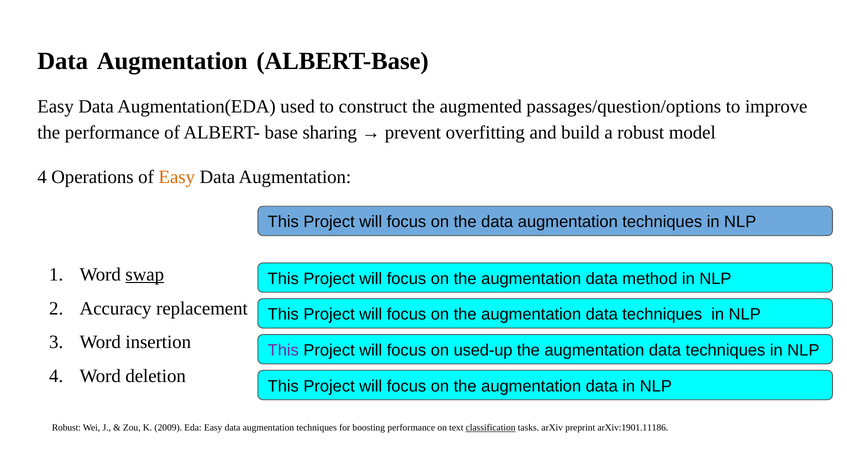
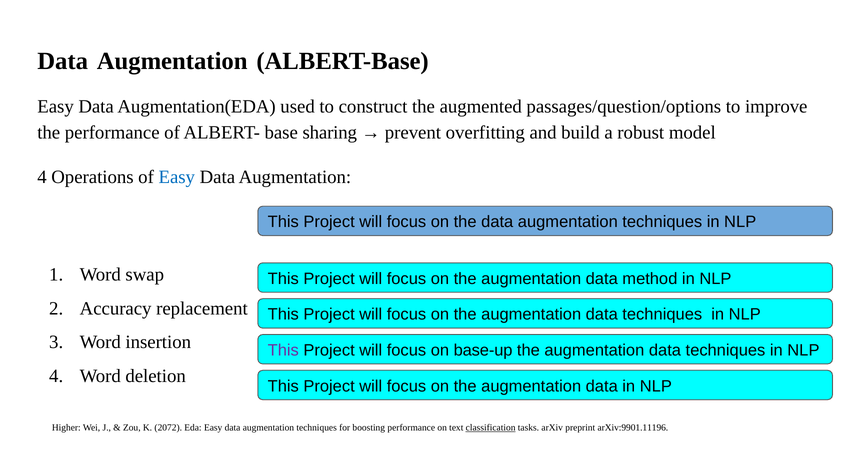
Easy colour: orange -> blue (177, 177)
swap underline: present -> none (145, 275)
used-up: used-up -> base-up (483, 351)
Robust: Robust -> Higher (66, 428)
2009: 2009 -> 2072 (168, 428)
arXiv:1901.11186: arXiv:1901.11186 -> arXiv:9901.11196 (633, 428)
